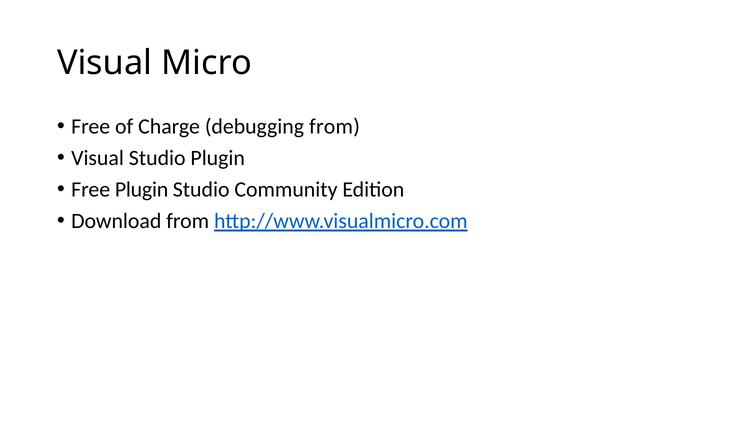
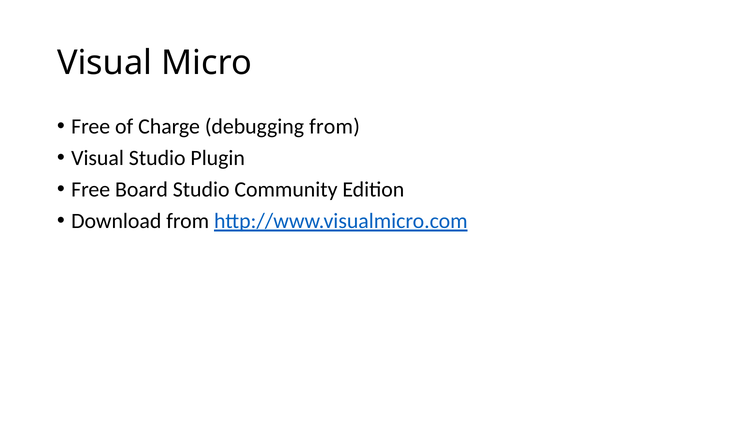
Free Plugin: Plugin -> Board (141, 189)
